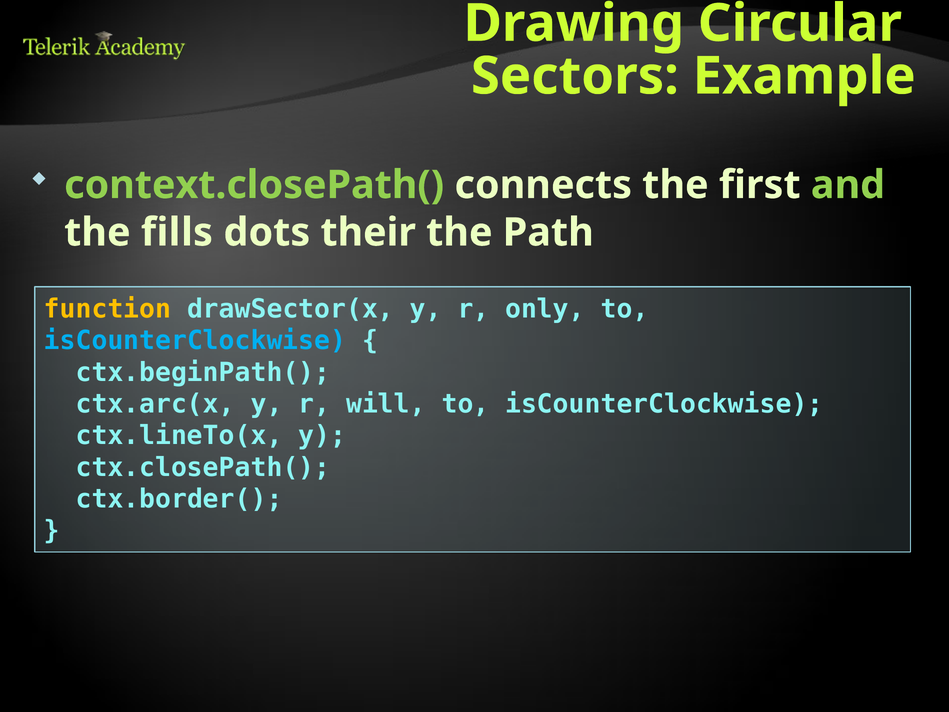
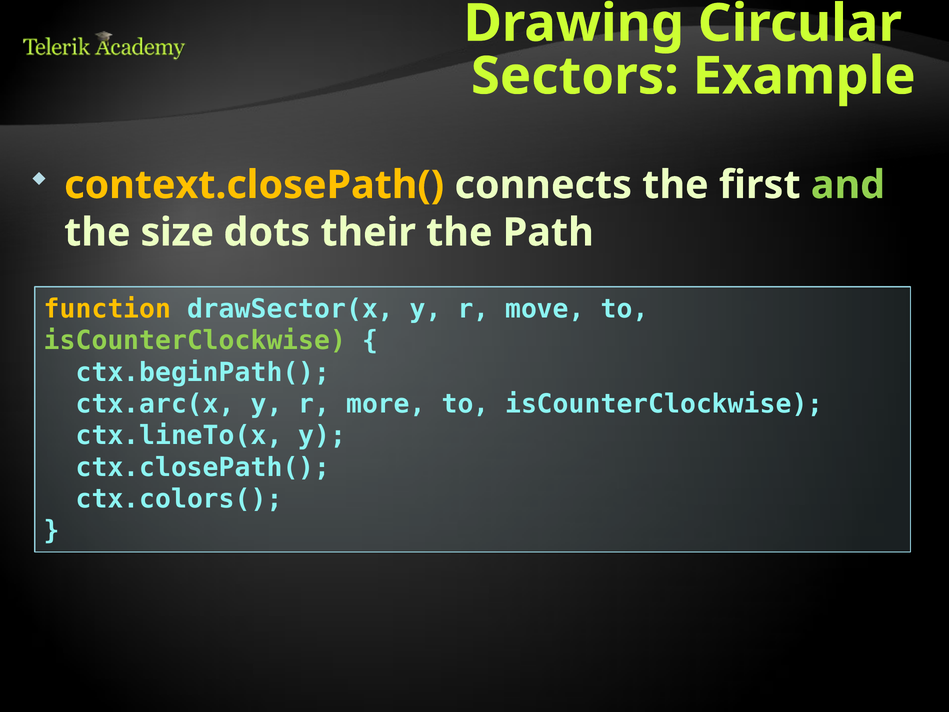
context.closePath( colour: light green -> yellow (254, 185)
fills: fills -> size (177, 232)
only: only -> move (545, 309)
isCounterClockwise colour: light blue -> light green (195, 341)
will: will -> more (386, 404)
ctx.border(: ctx.border( -> ctx.colors( (179, 499)
